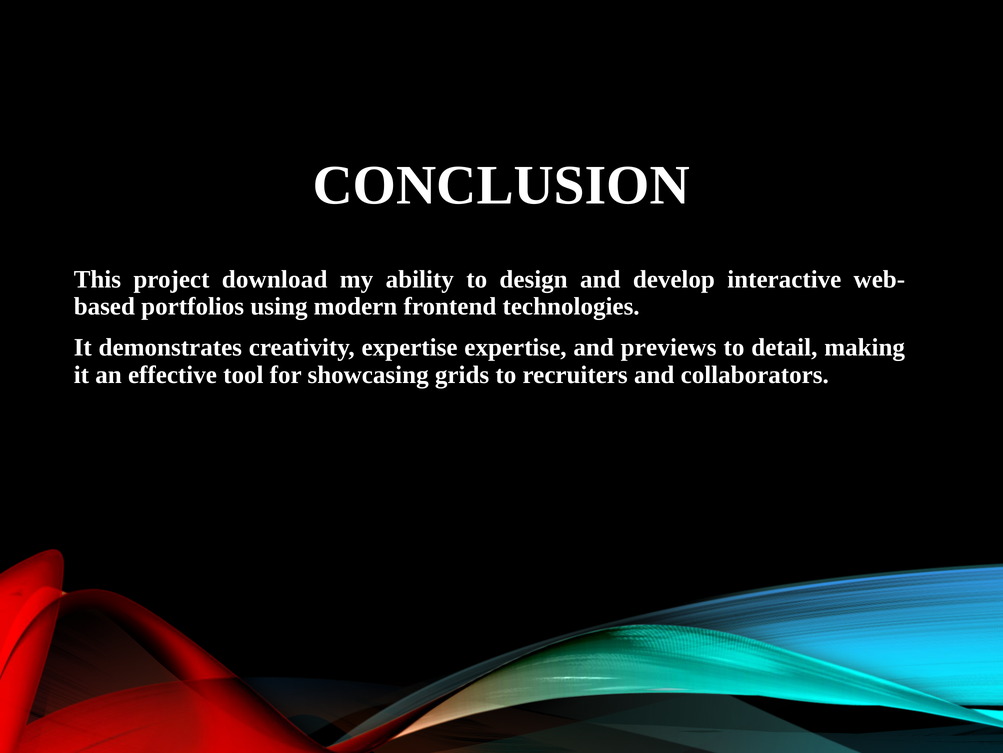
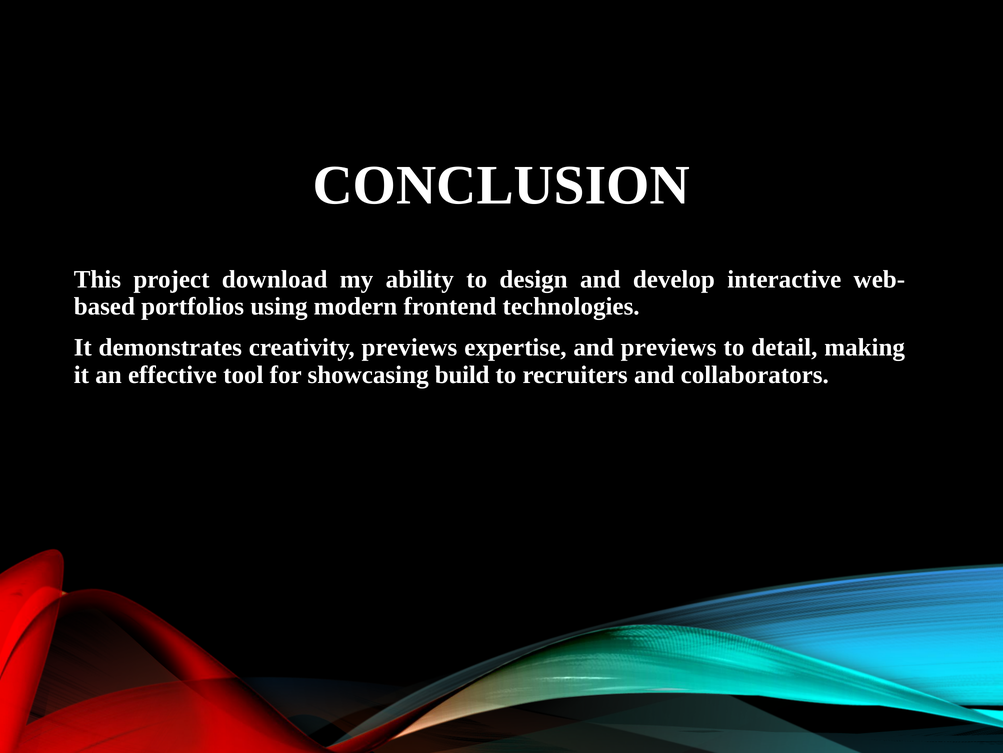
creativity expertise: expertise -> previews (409, 347)
grids: grids -> build (462, 374)
